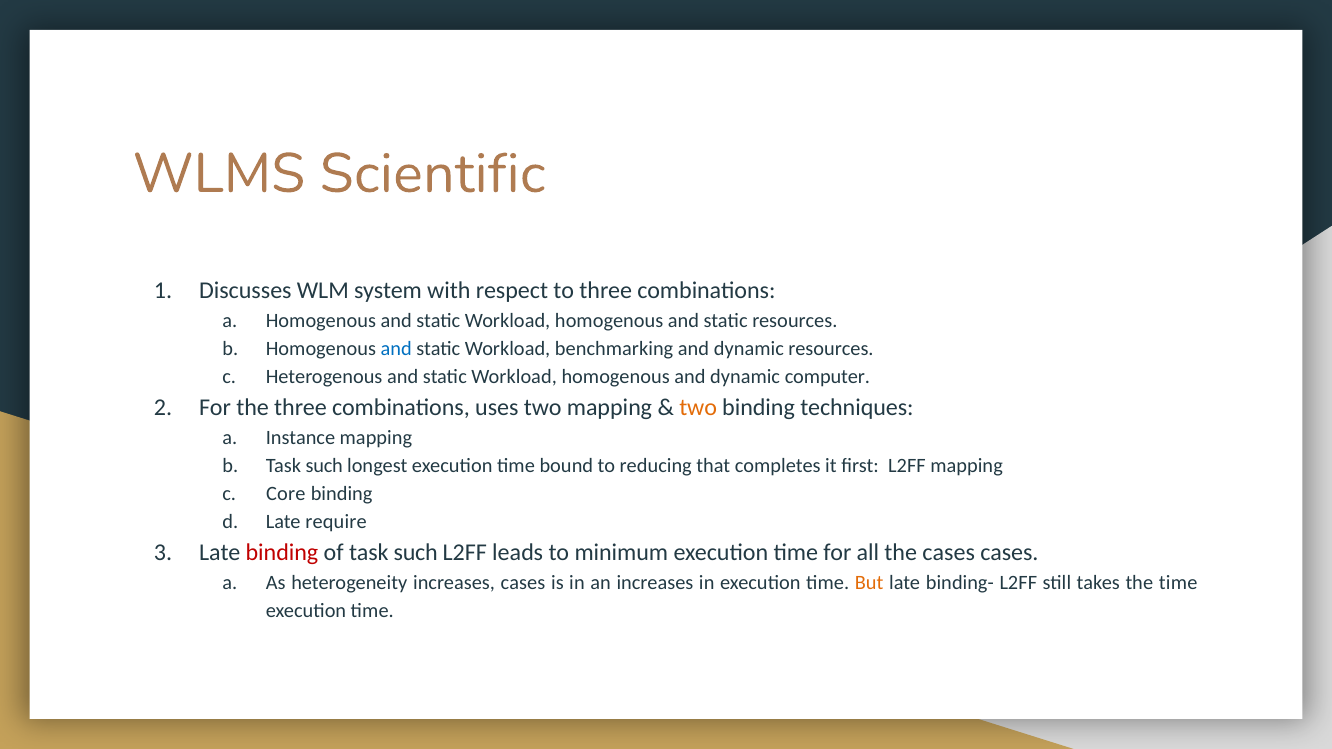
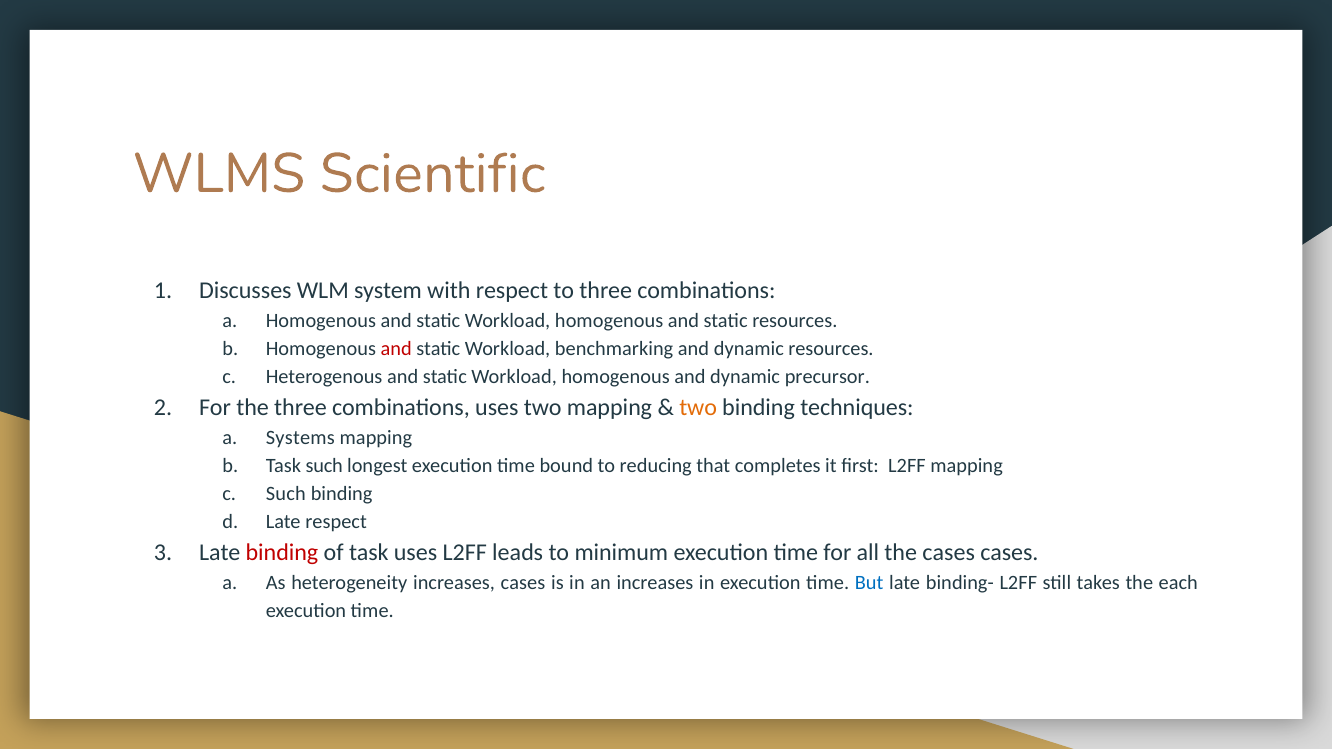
and colour: blue -> red (396, 349)
computer: computer -> precursor (827, 377)
Instance: Instance -> Systems (300, 438)
Core: Core -> Such (286, 494)
Late require: require -> respect (336, 522)
of task such: such -> uses (416, 553)
But colour: orange -> blue (869, 583)
the time: time -> each (1178, 583)
